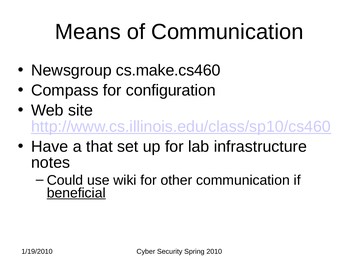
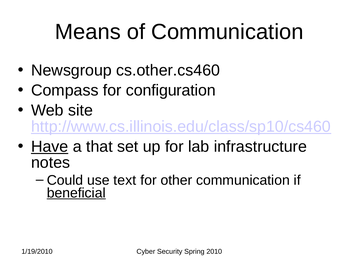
cs.make.cs460: cs.make.cs460 -> cs.other.cs460 (168, 70)
Have underline: none -> present (50, 147)
wiki: wiki -> text (125, 180)
